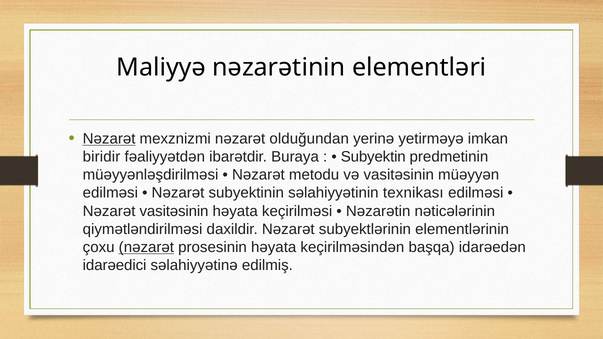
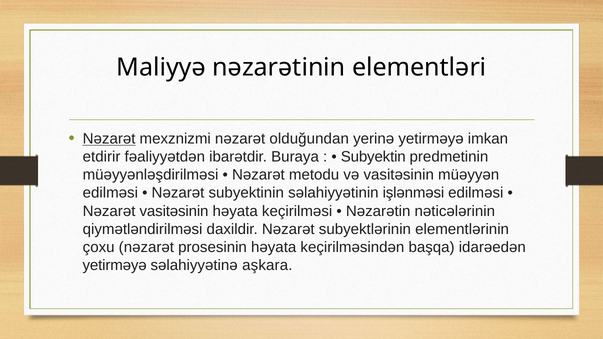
biridir: biridir -> etdirir (102, 157)
texnikası: texnikası -> işlənməsi (413, 193)
nəzarət underline: present -> none (146, 247)
idarəedici: idarəedici -> yetirməyə (115, 265)
edilmiş: edilmiş -> aşkara (267, 265)
